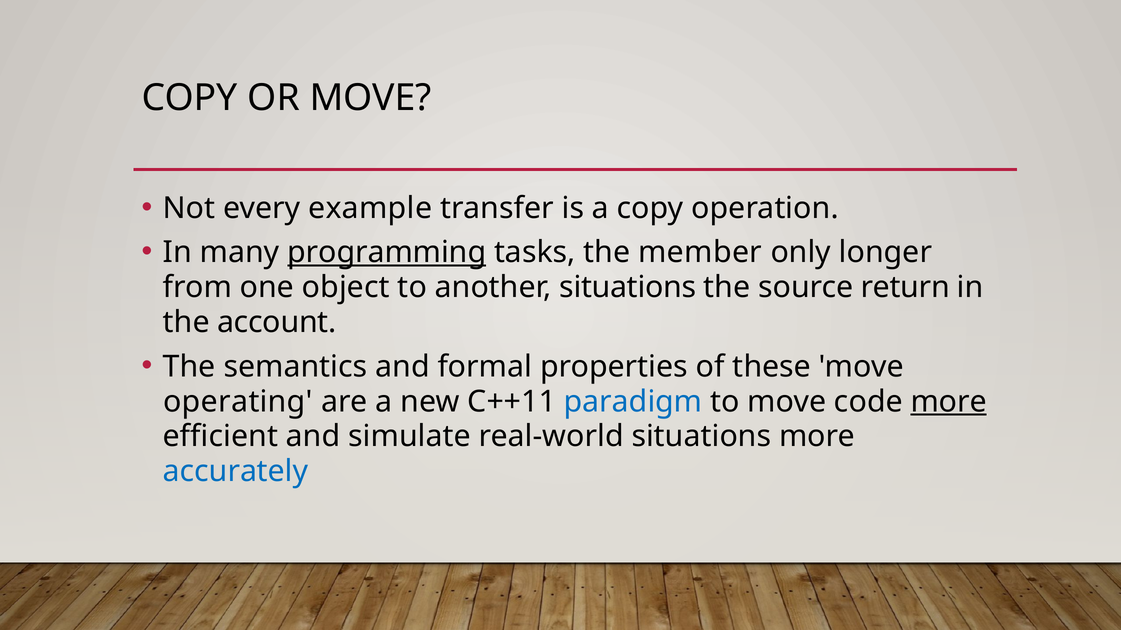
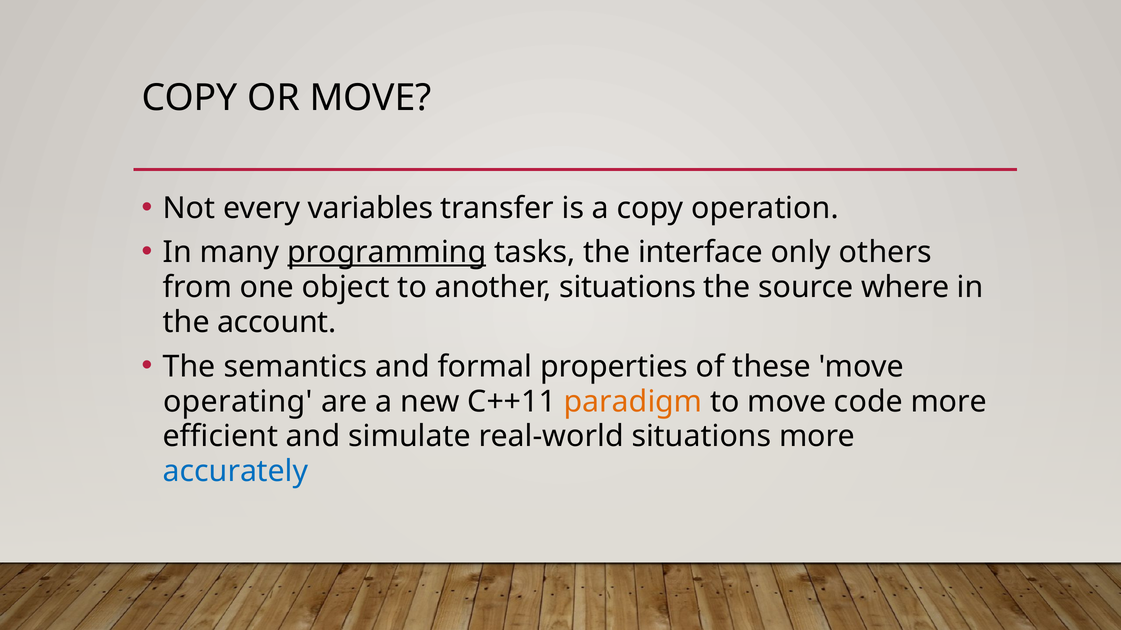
example: example -> variables (371, 208)
member: member -> interface (700, 253)
longer: longer -> others (885, 253)
return: return -> where (905, 288)
paradigm colour: blue -> orange (633, 402)
more underline: present -> none (949, 402)
